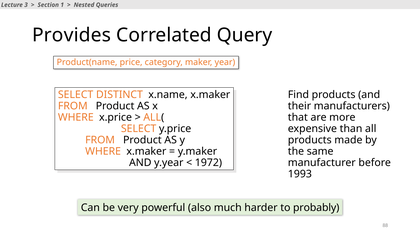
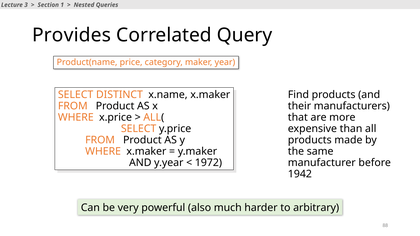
1993: 1993 -> 1942 (300, 174)
probably: probably -> arbitrary (316, 208)
